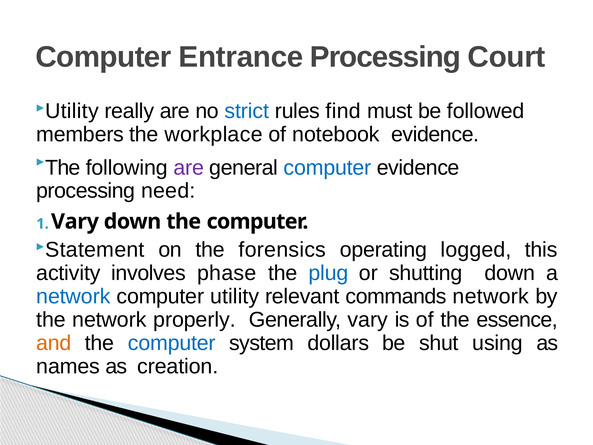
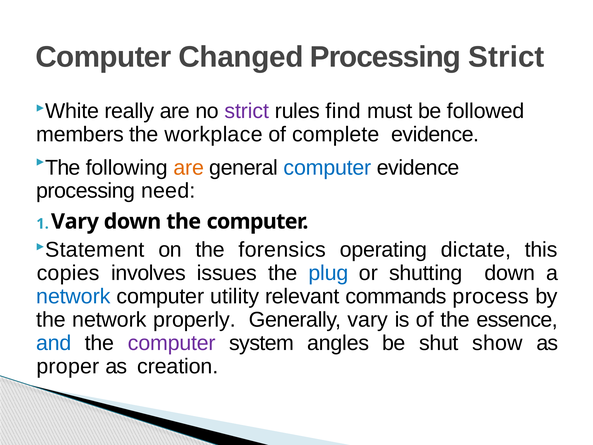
Entrance: Entrance -> Changed (241, 57)
Processing Court: Court -> Strict (506, 57)
Utility: Utility -> White (72, 111)
strict colour: blue -> purple (247, 111)
notebook: notebook -> complete (336, 134)
are colour: purple -> orange (189, 168)
logged: logged -> dictate (476, 250)
activity: activity -> copies (68, 273)
phase: phase -> issues (227, 273)
commands network: network -> process (491, 296)
and colour: orange -> blue (54, 343)
computer colour: blue -> purple (172, 343)
dollars: dollars -> angles (338, 343)
using: using -> show (497, 343)
names: names -> proper (68, 366)
